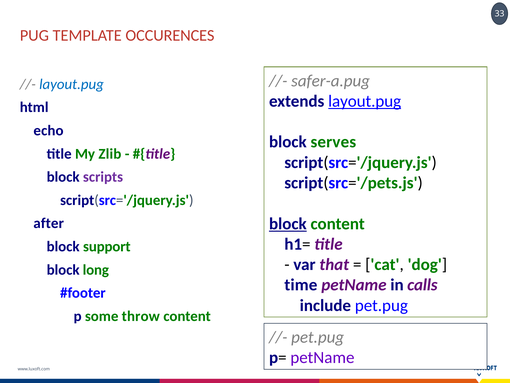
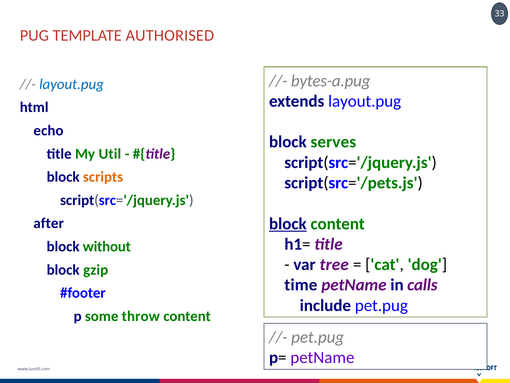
OCCURENCES: OCCURENCES -> AUTHORISED (170, 36)
safer-a.pug: safer-a.pug -> bytes-a.pug (331, 81)
layout.pug underline: present -> none (365, 101)
Zlib: Zlib -> Util (110, 154)
scripts colour: purple -> orange (103, 177)
support: support -> without (107, 246)
that: that -> tree (334, 264)
long: long -> gzip (96, 270)
